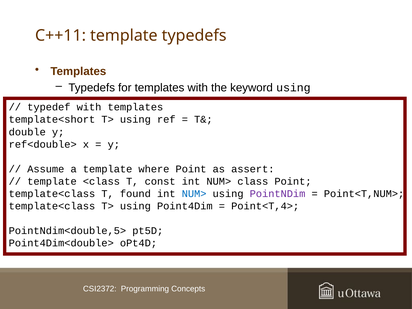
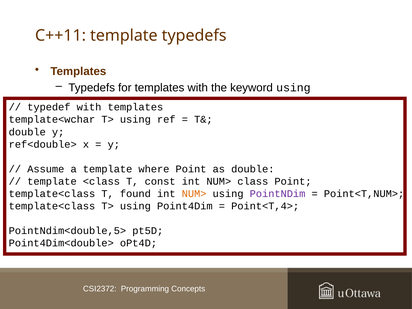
template<short: template<short -> template<wchar (52, 120)
as assert: assert -> double (253, 169)
NUM> colour: blue -> orange (194, 194)
